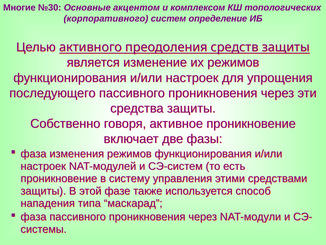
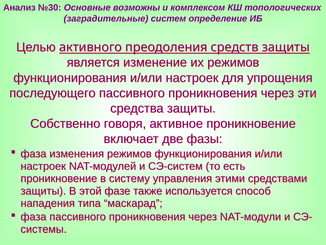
Многие: Многие -> Анализ (19, 8)
акцентом: акцентом -> возможны (137, 8)
корпоративного: корпоративного -> заградительные (106, 19)
